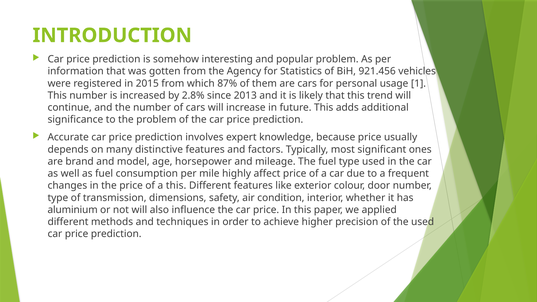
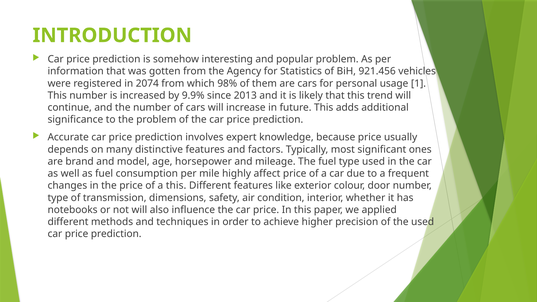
2015: 2015 -> 2074 (147, 83)
87%: 87% -> 98% (227, 83)
2.8%: 2.8% -> 9.9% (193, 95)
aluminium: aluminium -> notebooks (73, 210)
